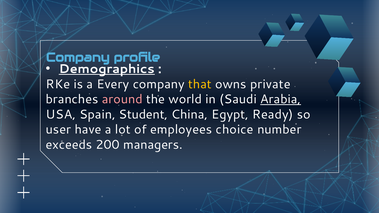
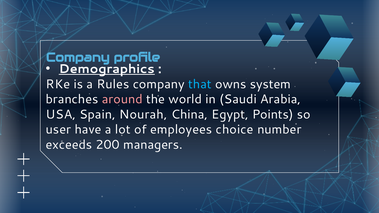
Every: Every -> Rules (113, 84)
that colour: yellow -> light blue (200, 84)
private: private -> system (270, 84)
Arabia underline: present -> none (281, 99)
Student: Student -> Nourah (143, 114)
Ready: Ready -> Points (273, 114)
